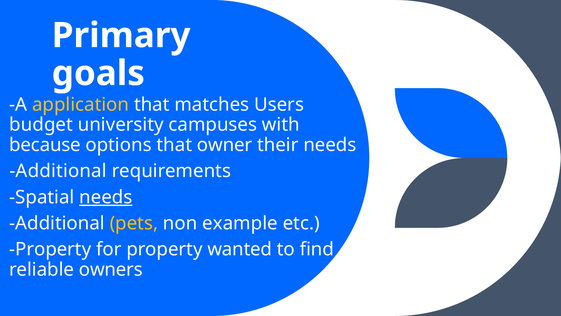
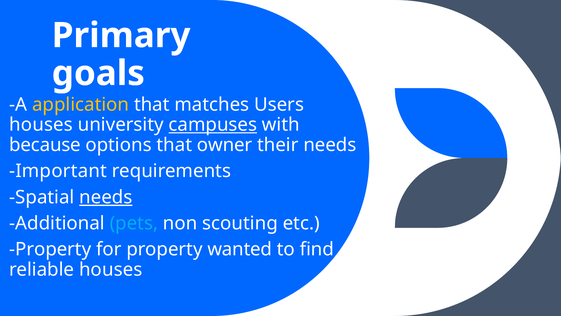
budget: budget -> houses (41, 125)
campuses underline: none -> present (213, 125)
Additional: Additional -> Important (58, 171)
pets colour: yellow -> light blue (134, 223)
example: example -> scouting (240, 223)
reliable owners: owners -> houses (111, 269)
